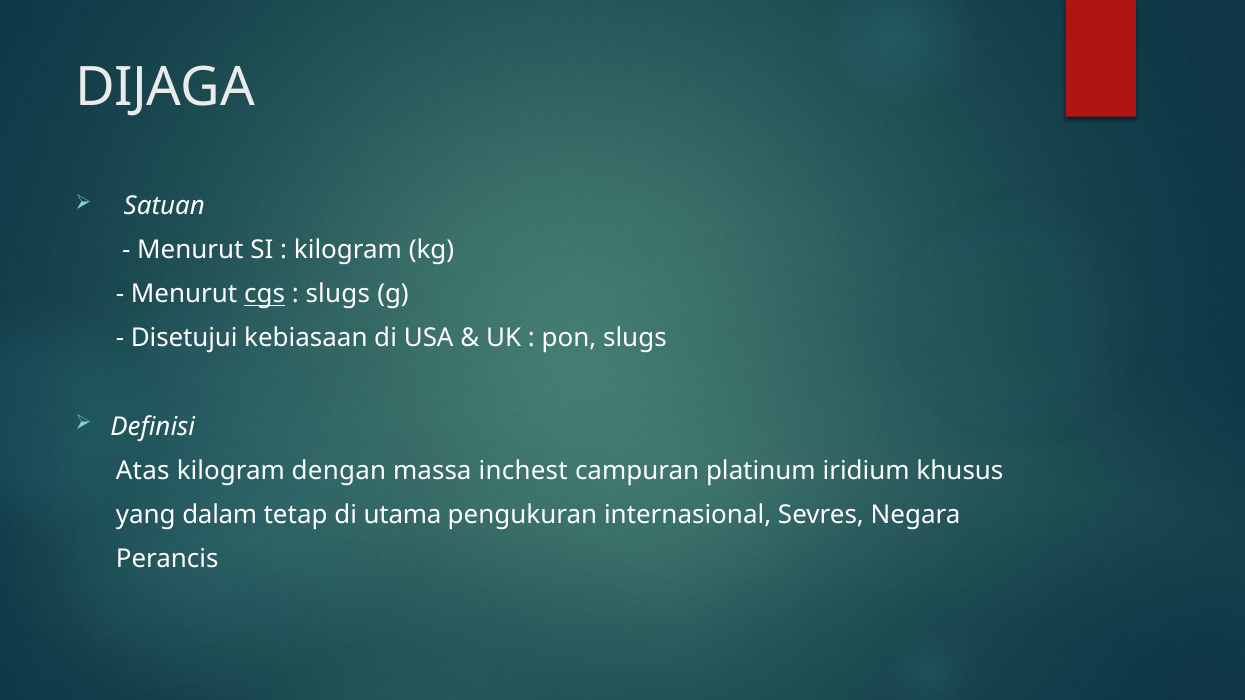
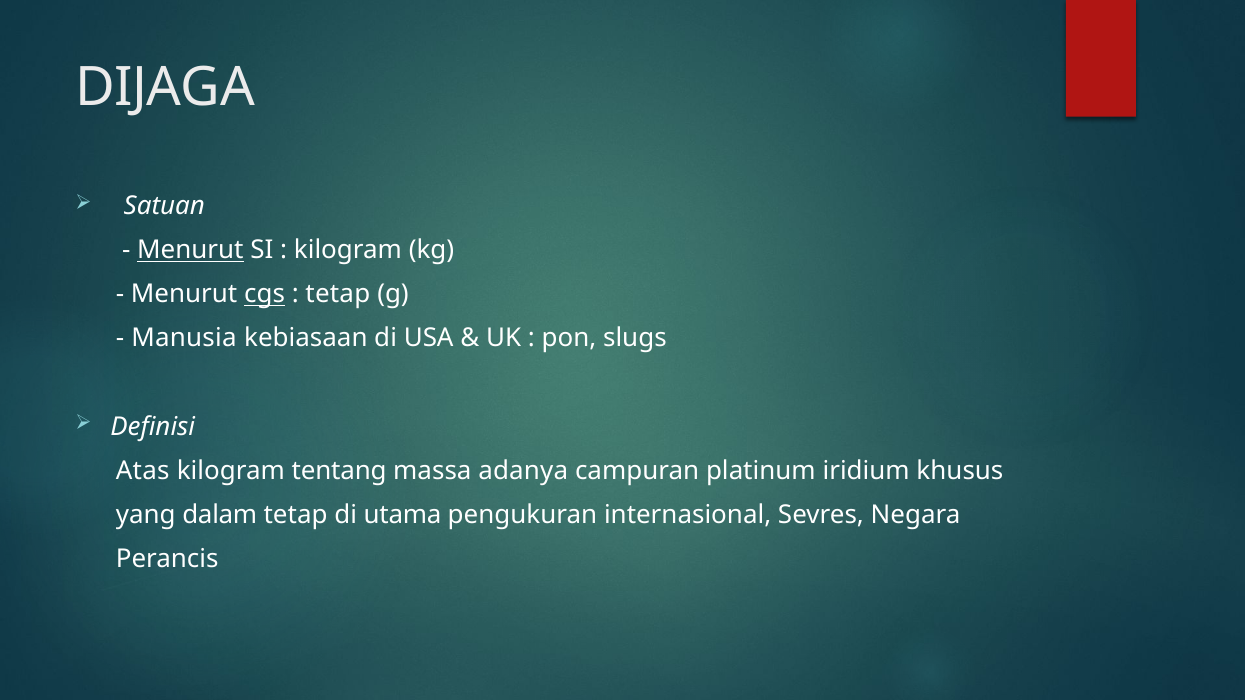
Menurut underline: none -> present (190, 250)
slugs: slugs -> tetap (338, 294)
Disetujui: Disetujui -> Manusia (184, 339)
dengan: dengan -> tentang (339, 471)
inchest: inchest -> adanya (523, 471)
